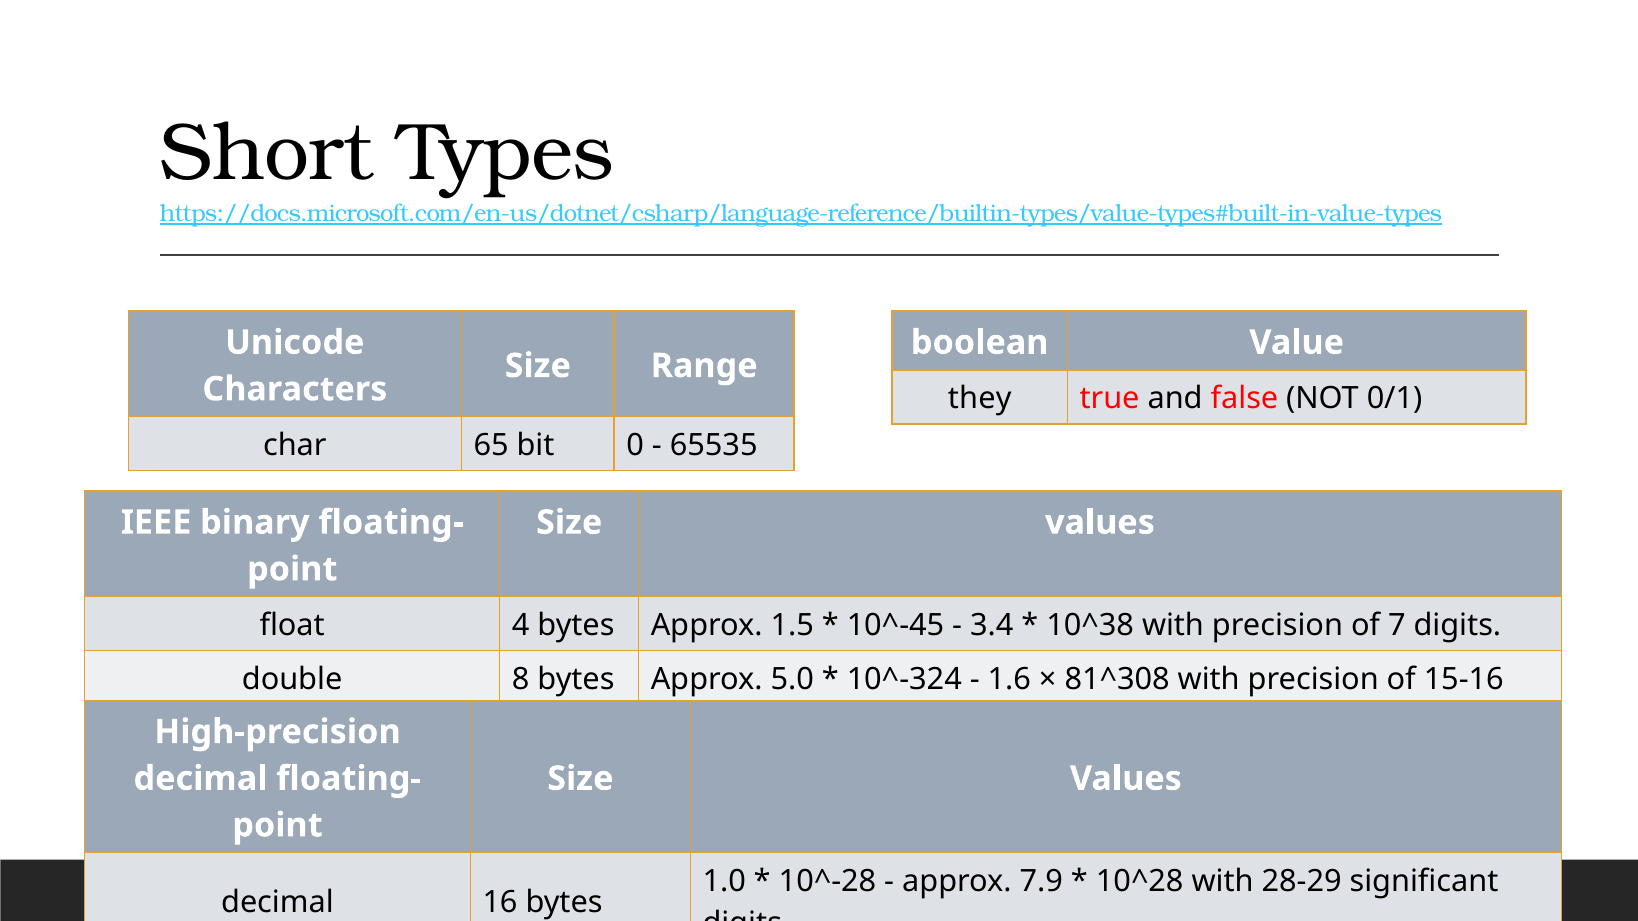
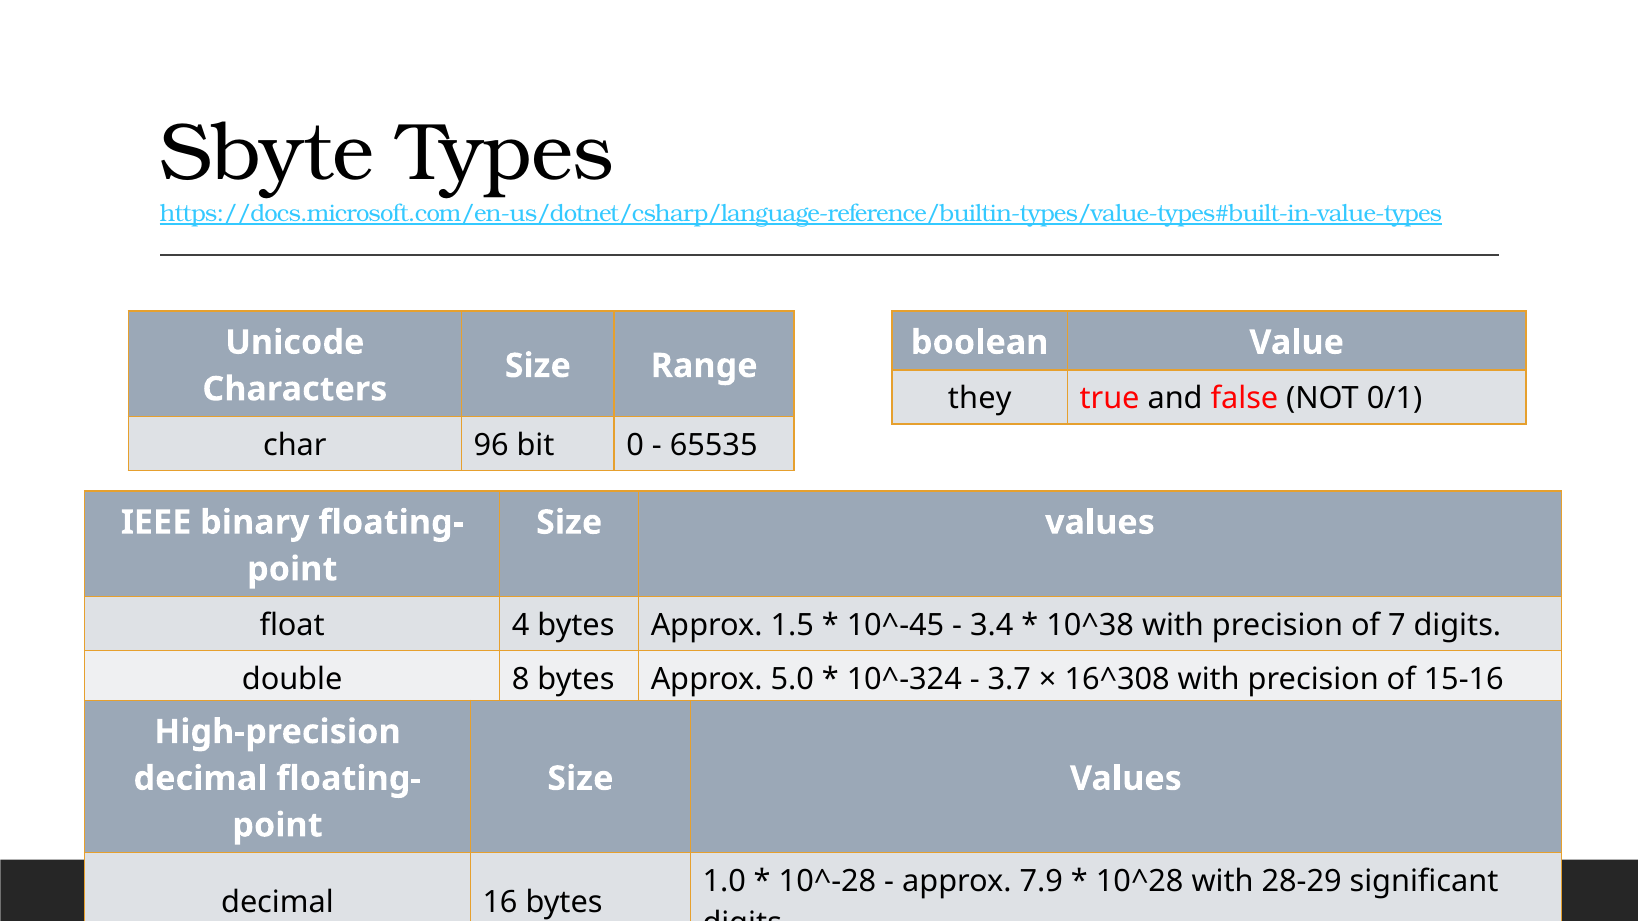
Short: Short -> Sbyte (267, 153)
65: 65 -> 96 (491, 446)
1.6: 1.6 -> 3.7 (1009, 680)
81^308: 81^308 -> 16^308 (1117, 680)
